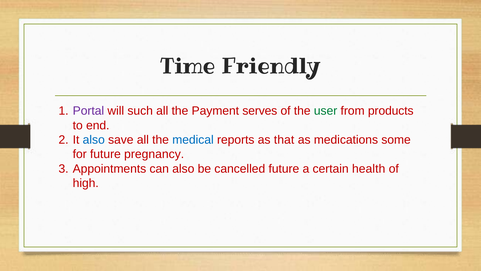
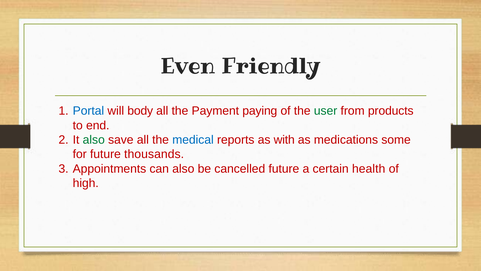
Time: Time -> Even (188, 66)
Portal colour: purple -> blue (88, 111)
such: such -> body (140, 111)
serves: serves -> paying (260, 111)
also colour: blue -> green (94, 140)
that: that -> with (284, 140)
pregnancy: pregnancy -> thousands (154, 154)
